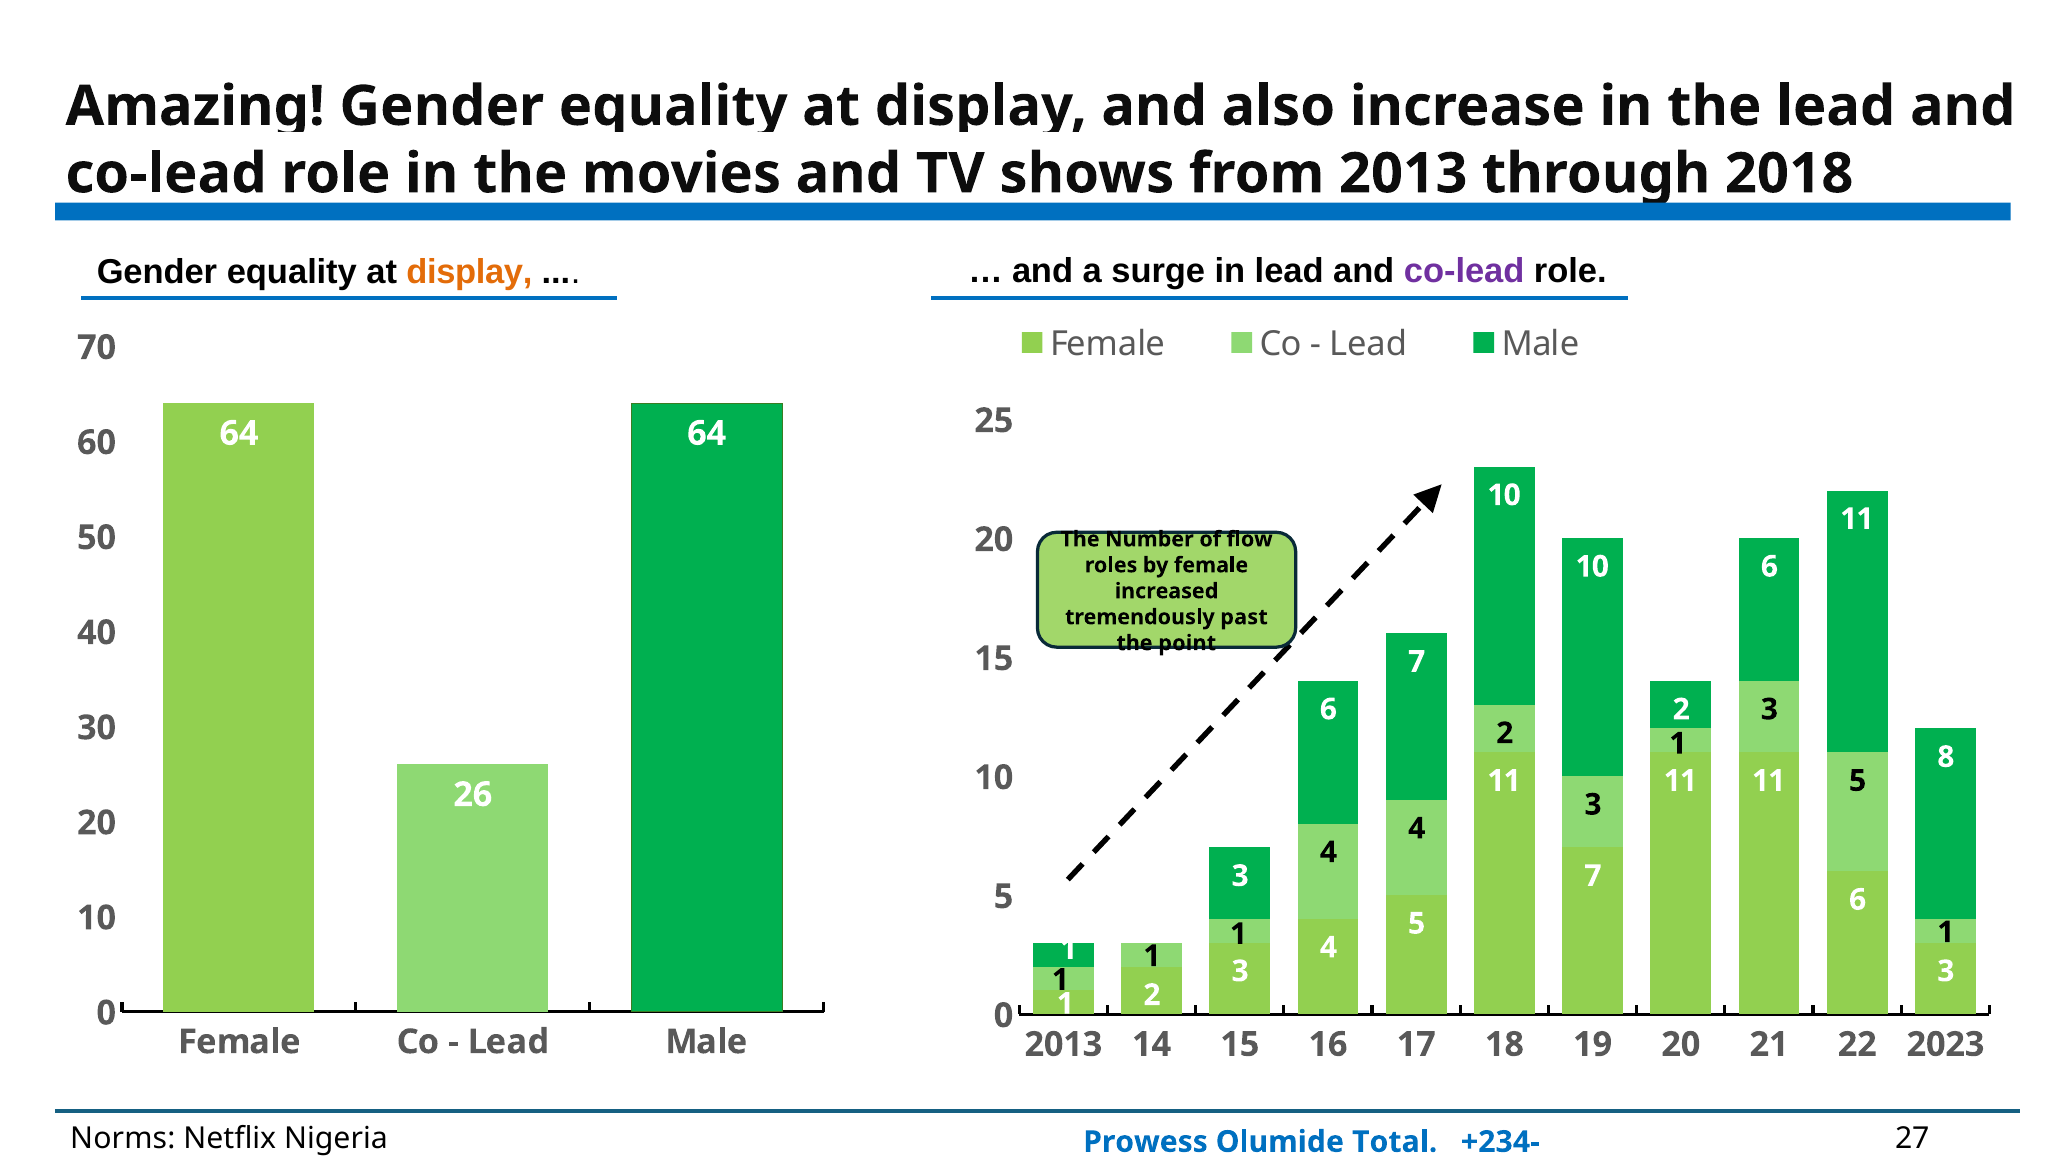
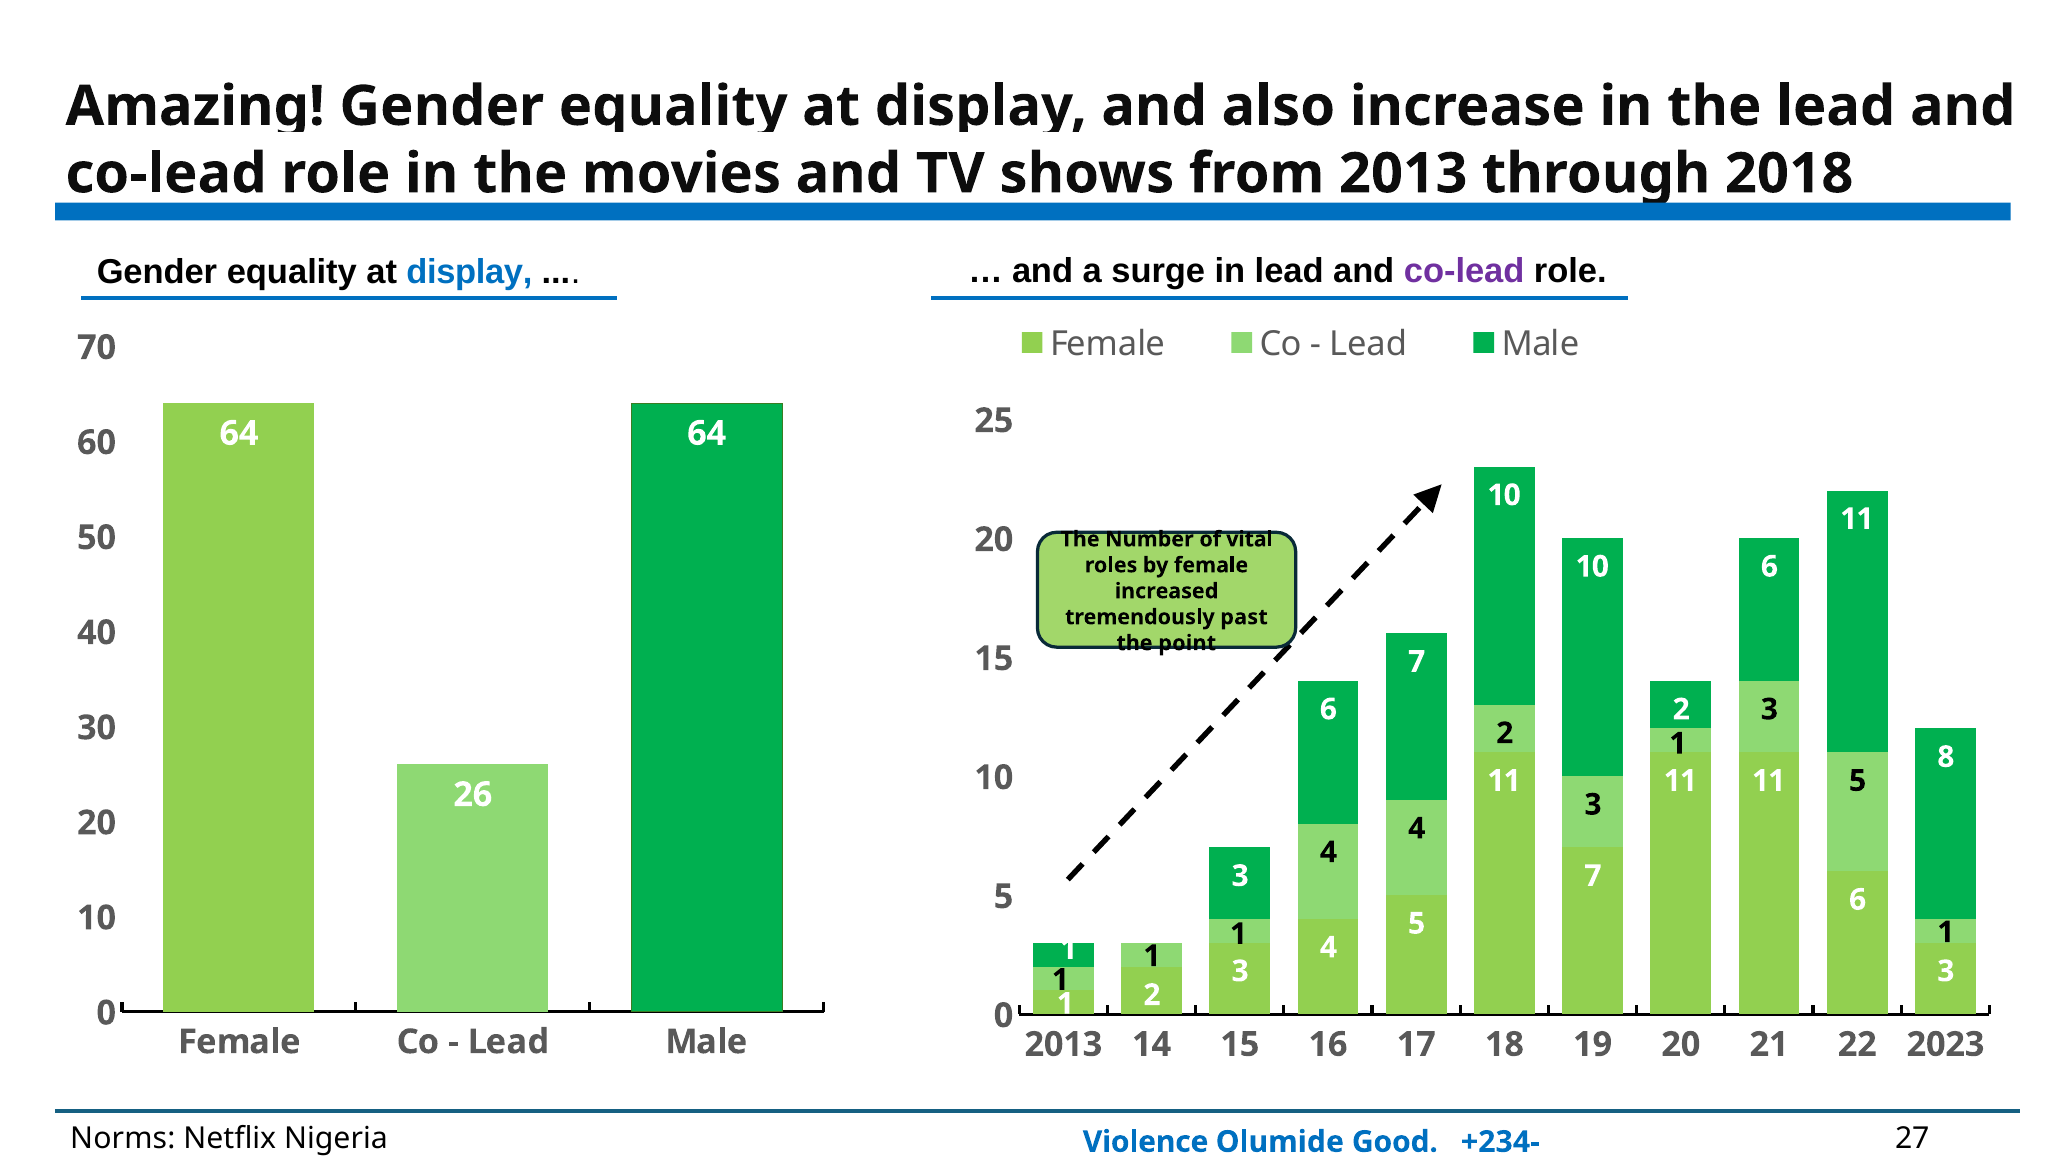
display colour: orange -> blue (469, 272)
flow: flow -> vital (1250, 539)
Prowess: Prowess -> Violence (1146, 1141)
Total: Total -> Good (1395, 1141)
